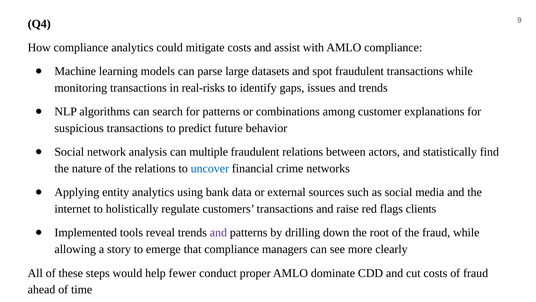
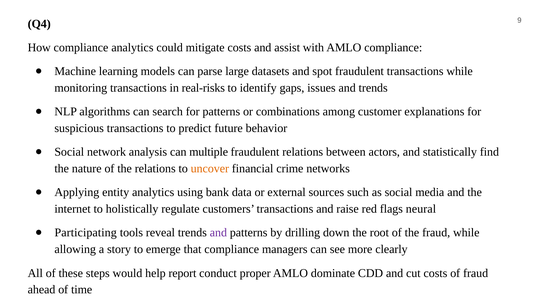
uncover colour: blue -> orange (210, 168)
clients: clients -> neural (421, 208)
Implemented: Implemented -> Participating (86, 232)
fewer: fewer -> report (182, 273)
